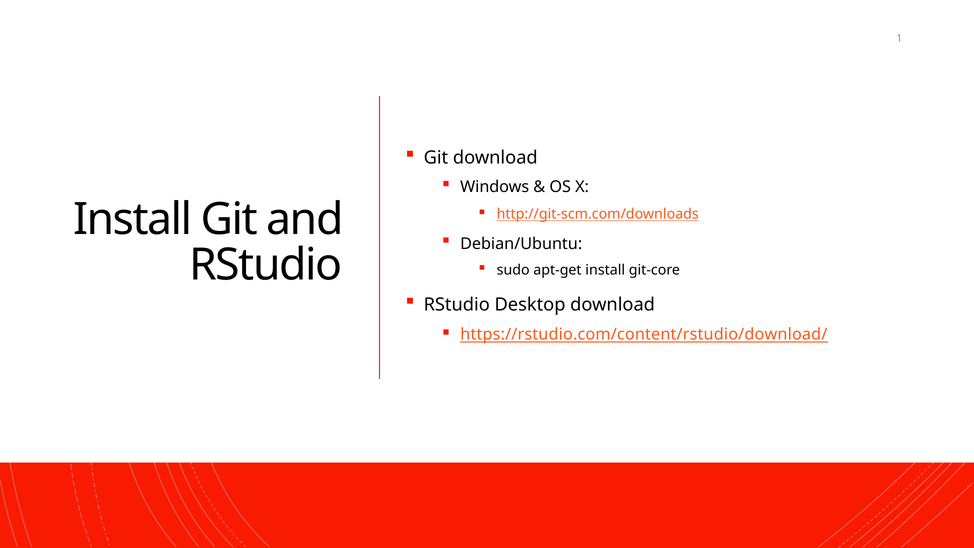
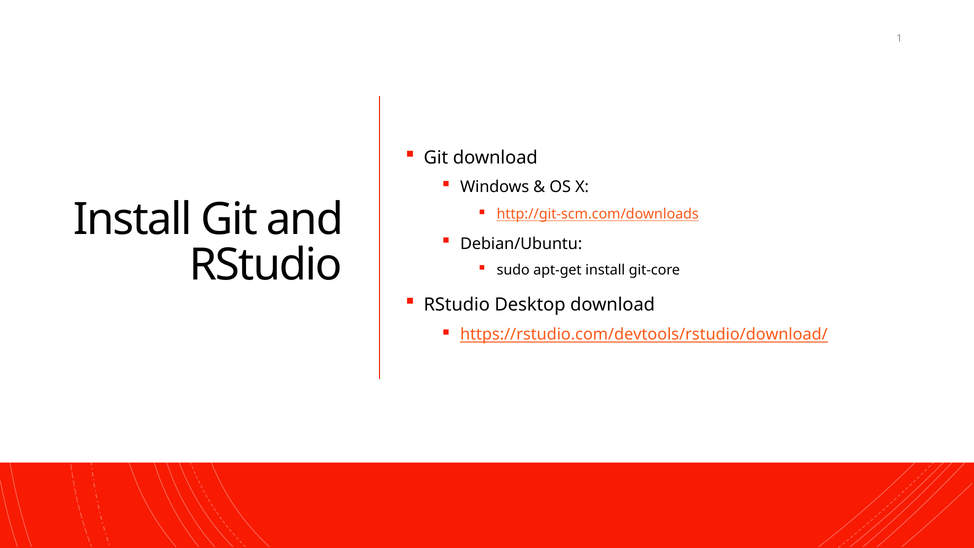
https://rstudio.com/content/rstudio/download/: https://rstudio.com/content/rstudio/download/ -> https://rstudio.com/devtools/rstudio/download/ (644, 334)
